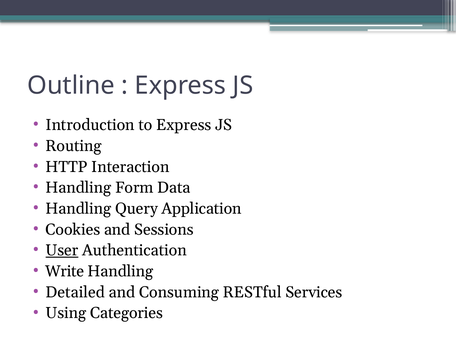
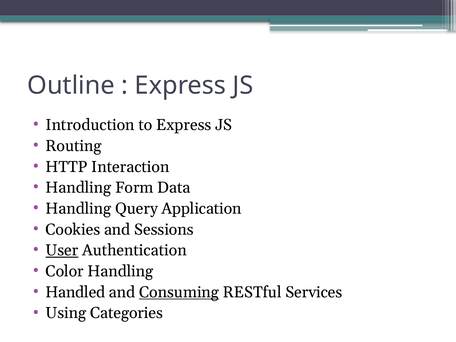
Write: Write -> Color (65, 271)
Detailed: Detailed -> Handled (75, 292)
Consuming underline: none -> present (179, 292)
